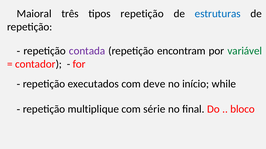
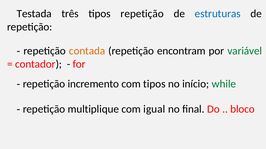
Maioral: Maioral -> Testada (34, 14)
contada colour: purple -> orange (87, 51)
executados: executados -> incremento (93, 84)
com deve: deve -> tipos (154, 84)
while colour: black -> green (224, 84)
série: série -> igual (154, 110)
